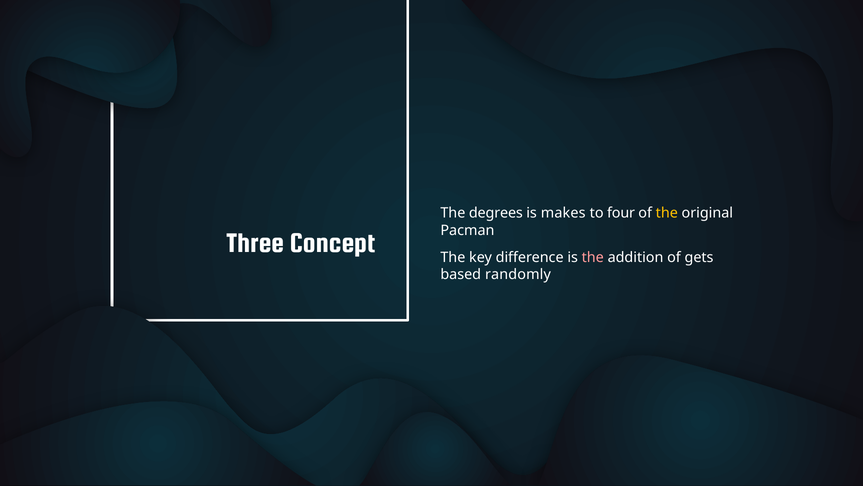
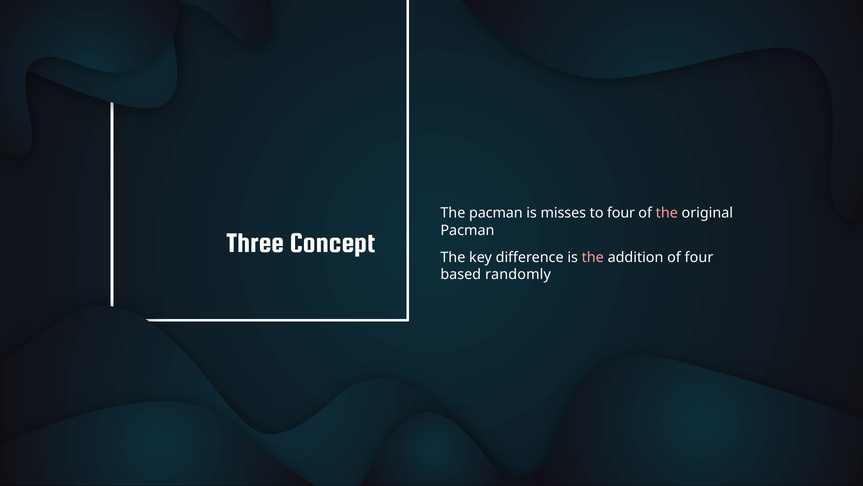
The degrees: degrees -> pacman (496, 213)
makes: makes -> misses (563, 213)
the colour: yellow -> pink (667, 213)
of gets: gets -> four (699, 257)
